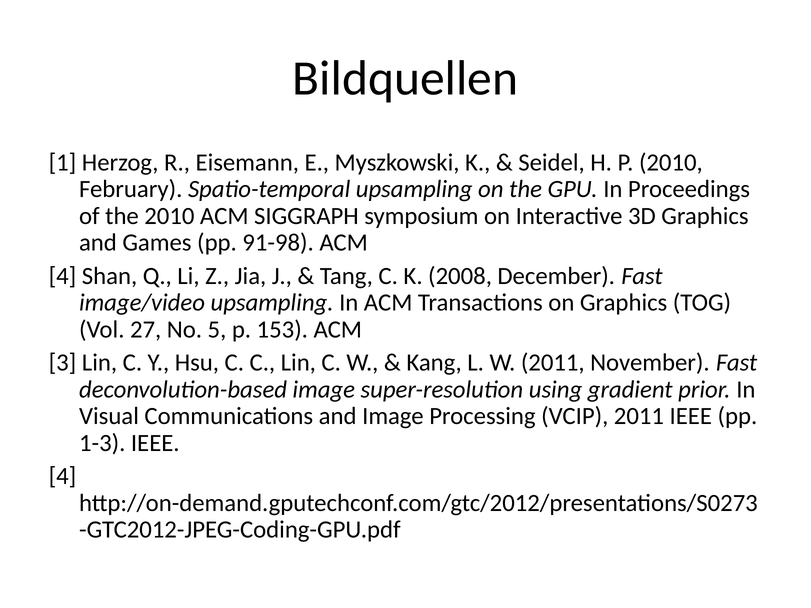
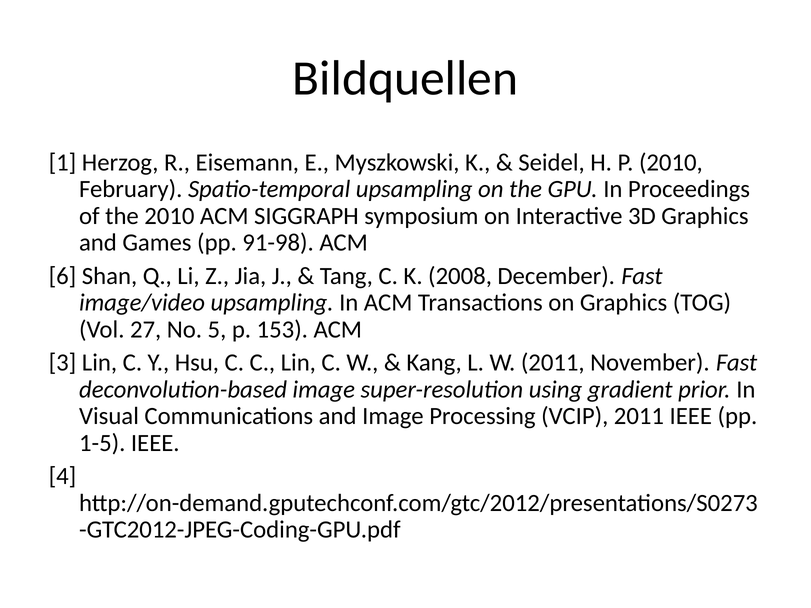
4: 4 -> 6 (62, 276)
1-3: 1-3 -> 1-5 (102, 443)
